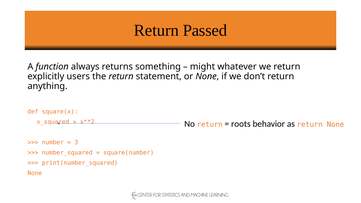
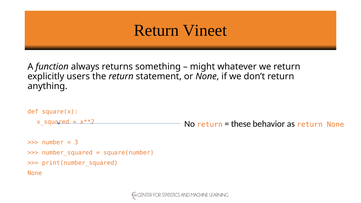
Passed: Passed -> Vineet (205, 30)
roots: roots -> these (241, 124)
